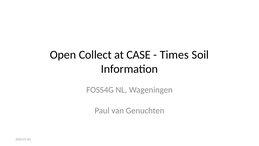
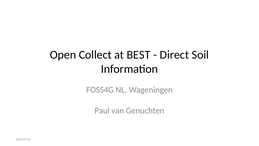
CASE: CASE -> BEST (139, 55)
Times: Times -> Direct (174, 55)
